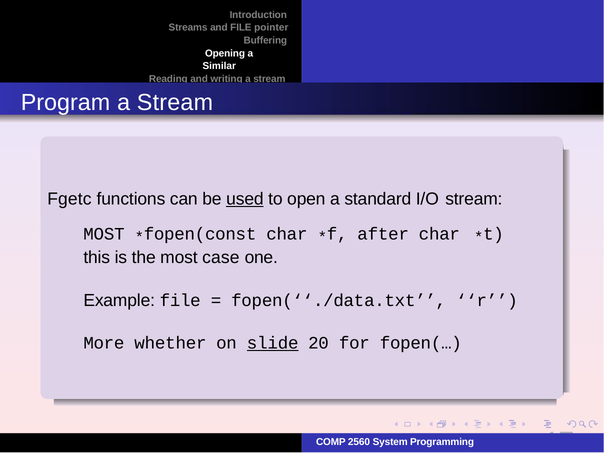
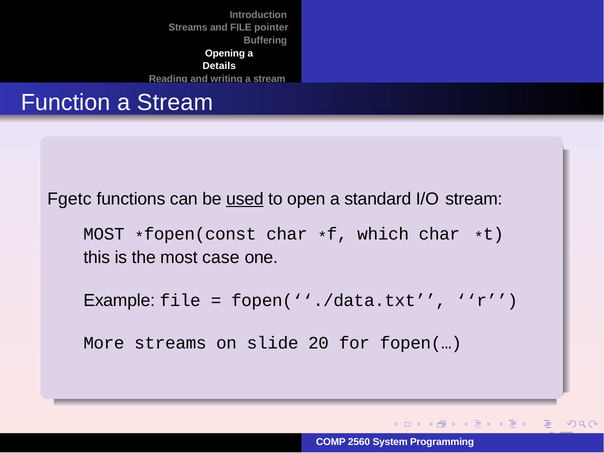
Similar: Similar -> Details (219, 66)
Program: Program -> Function (66, 103)
after: after -> which (383, 234)
More whether: whether -> streams (170, 343)
slide underline: present -> none (273, 343)
